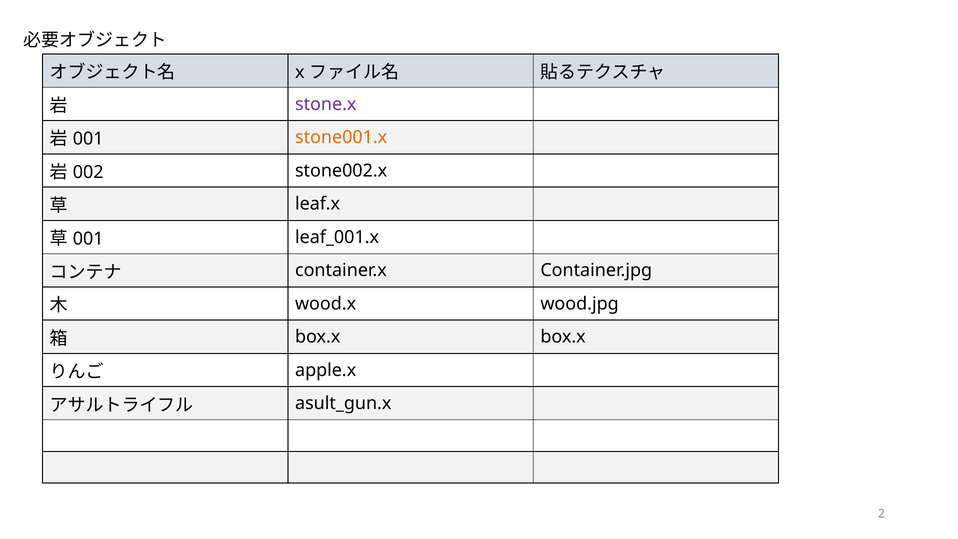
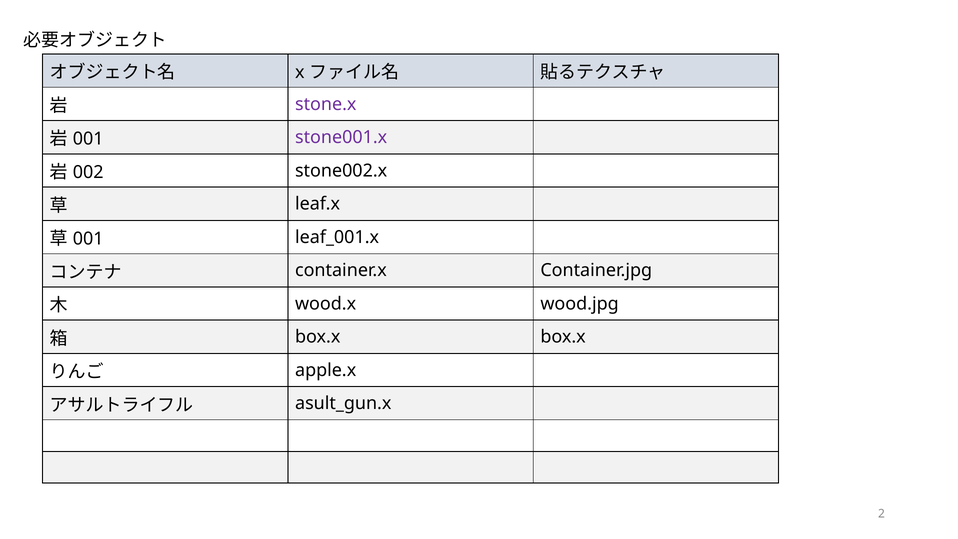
stone001.x colour: orange -> purple (341, 137)
